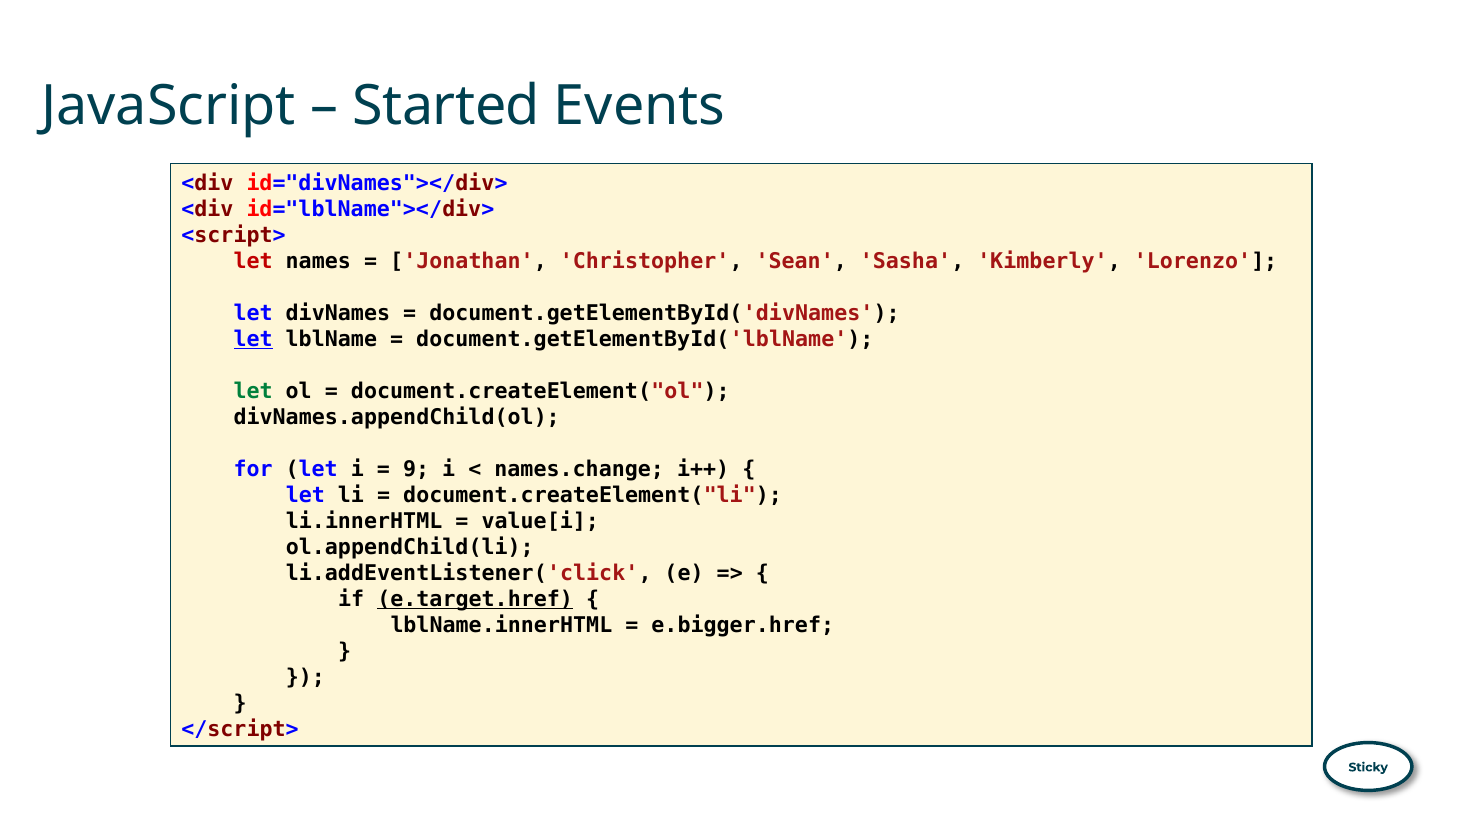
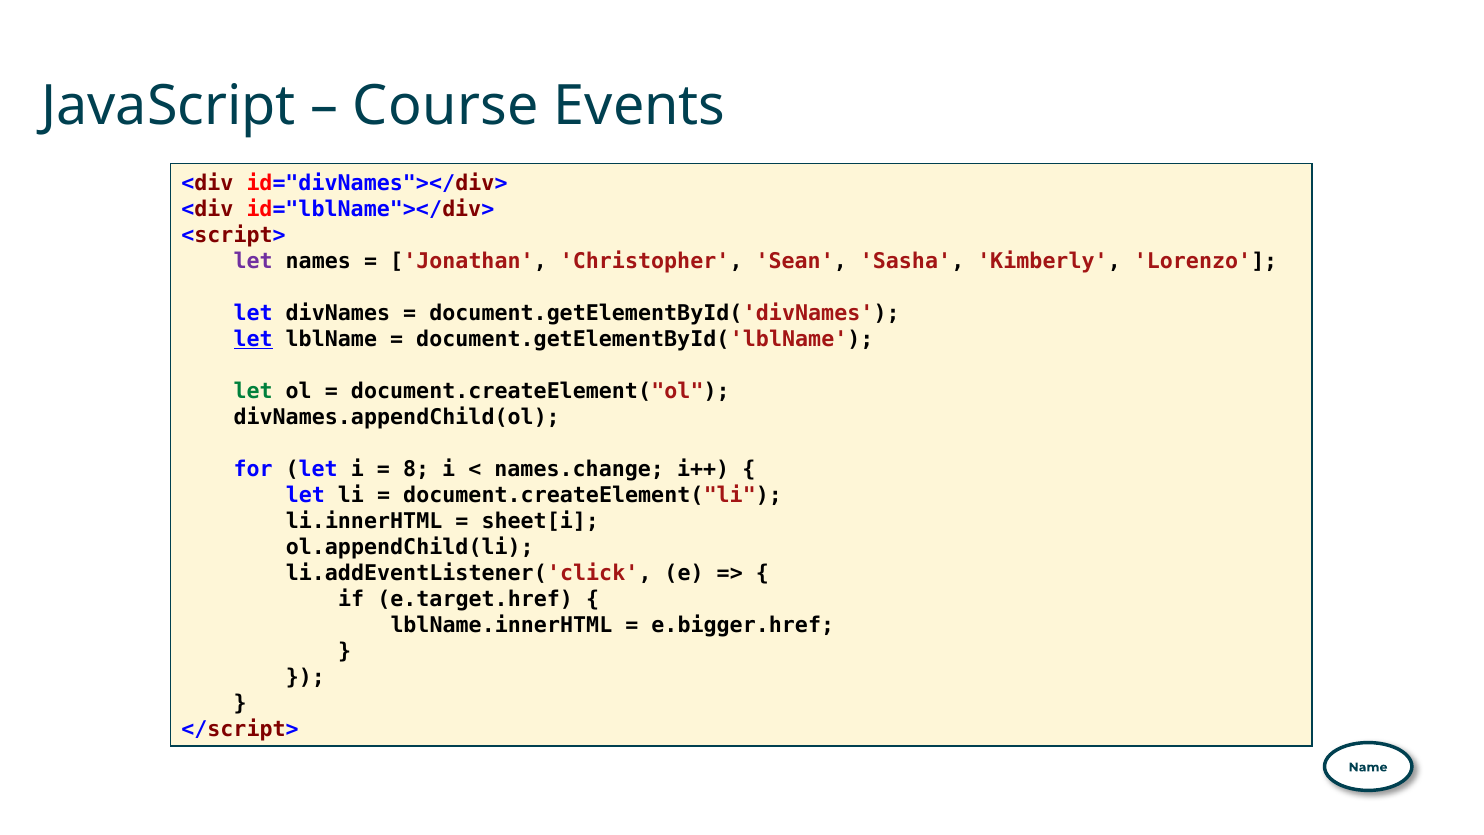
Started: Started -> Course (446, 106)
let colour: red -> purple (253, 261)
9: 9 -> 8 (416, 469)
value[i: value[i -> sheet[i (540, 521)
e.target.href underline: present -> none (475, 599)
Sticky: Sticky -> Name (1368, 767)
